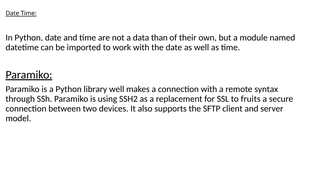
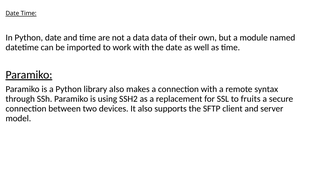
data than: than -> data (159, 38)
library well: well -> also (117, 89)
